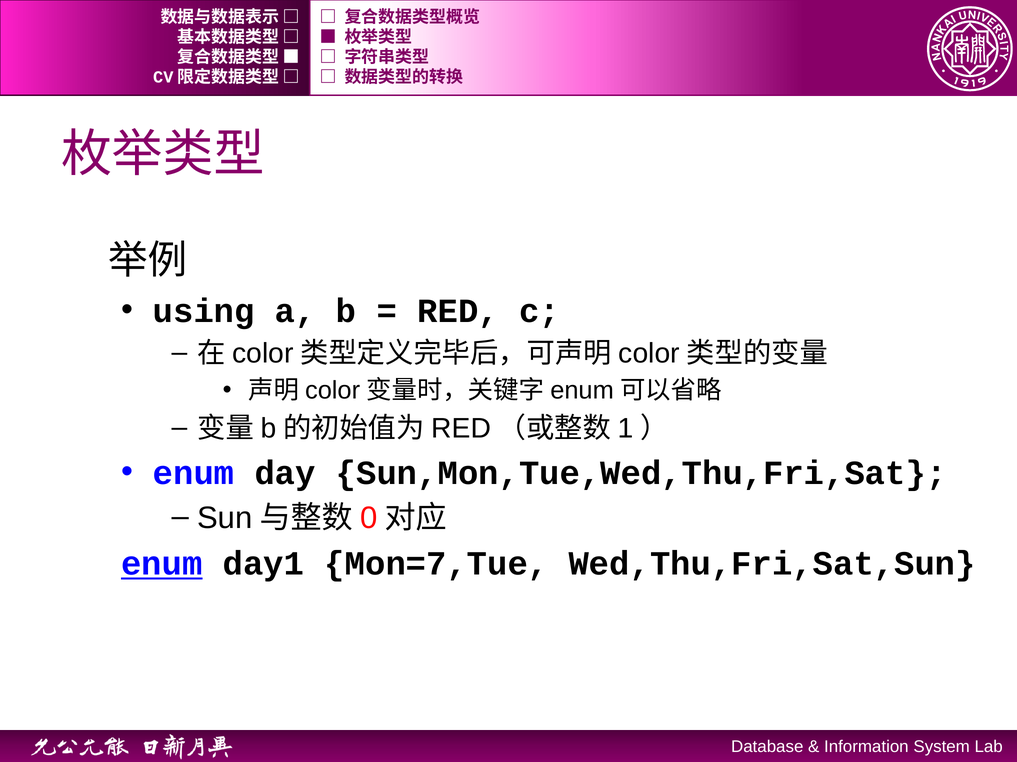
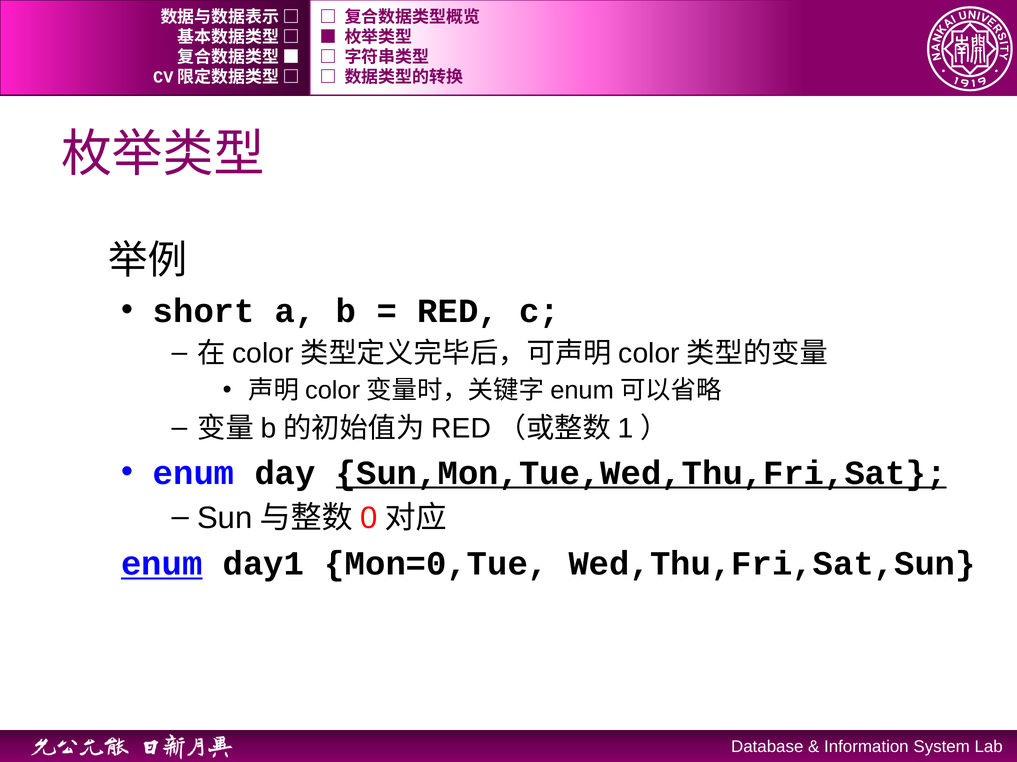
using: using -> short (204, 311)
Sun,Mon,Tue,Wed,Thu,Fri,Sat underline: none -> present (641, 473)
Mon=7,Tue: Mon=7,Tue -> Mon=0,Tue (436, 564)
